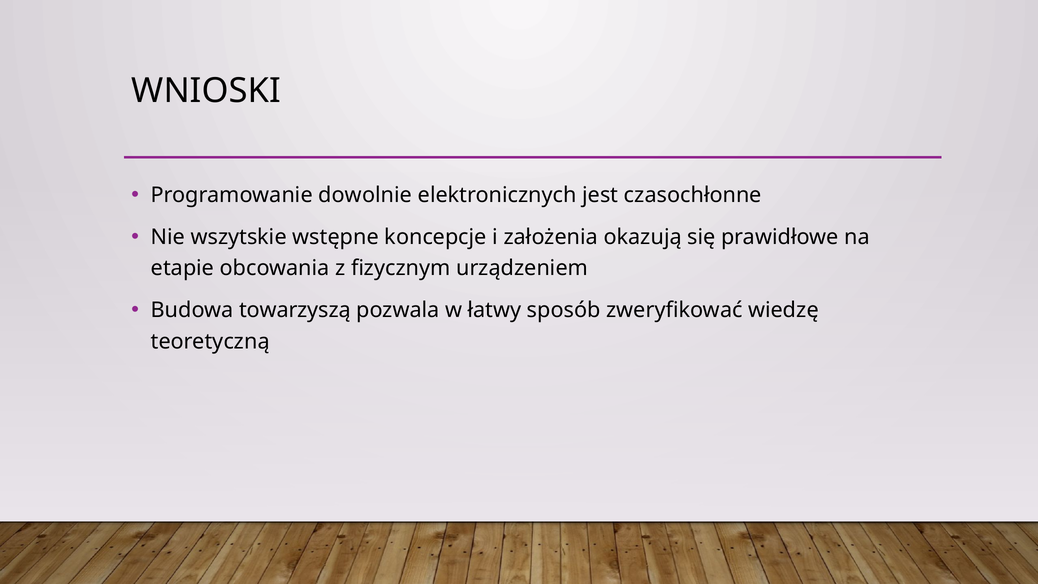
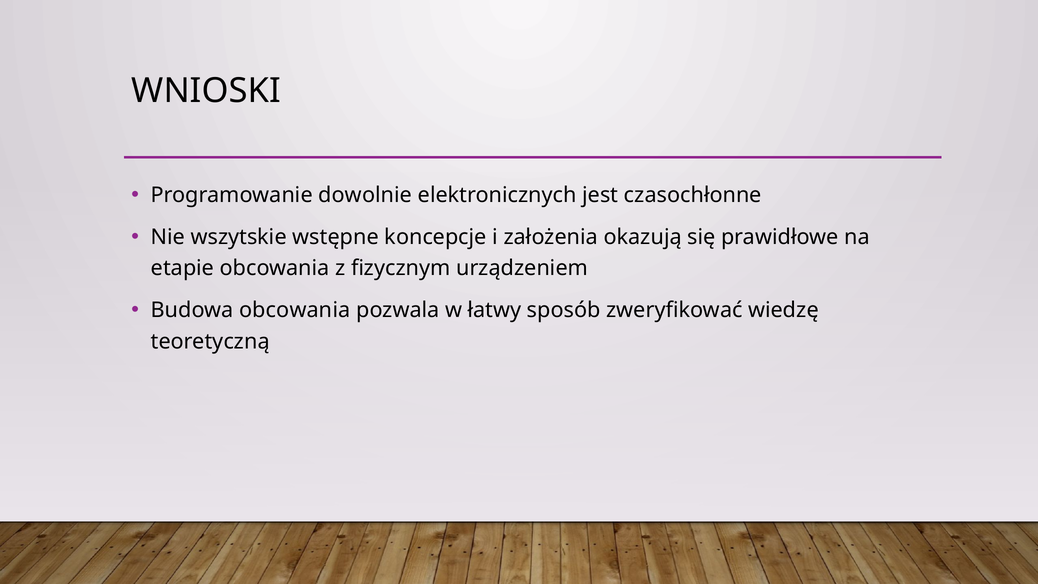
Budowa towarzyszą: towarzyszą -> obcowania (295, 310)
